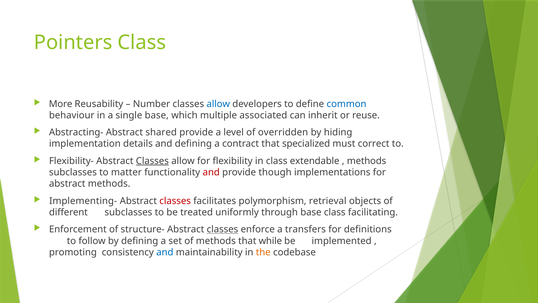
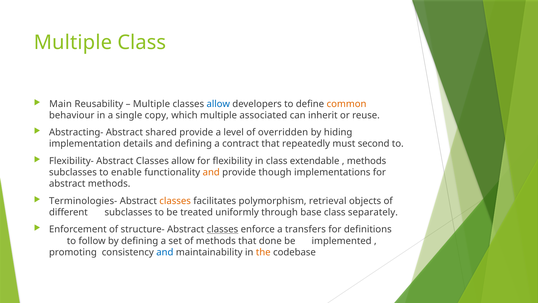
Pointers: Pointers -> Multiple (73, 42)
More: More -> Main (61, 104)
Number: Number -> Multiple (152, 104)
common colour: blue -> orange (347, 104)
single base: base -> copy (157, 115)
specialized: specialized -> repeatedly (306, 144)
correct: correct -> second (374, 144)
Classes underline: present -> none (152, 161)
matter: matter -> enable (126, 172)
and colour: red -> orange (211, 172)
Implementing-: Implementing- -> Terminologies- (83, 201)
classes colour: red -> orange (175, 201)
facilitating: facilitating -> separately (373, 212)
while: while -> done (270, 241)
